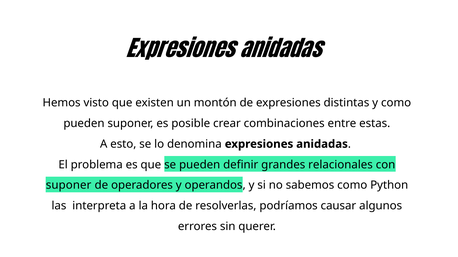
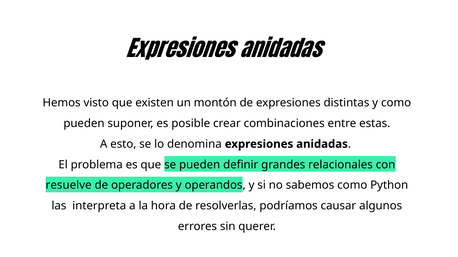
suponer: suponer -> resuelve (69, 186)
